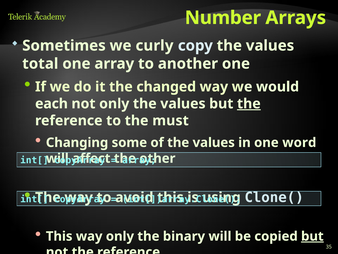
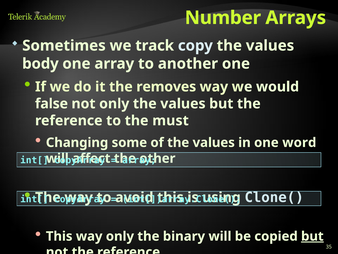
curly: curly -> track (155, 46)
total: total -> body (40, 64)
changed: changed -> removes (166, 87)
each: each -> false (52, 104)
the underline: present -> none (249, 104)
